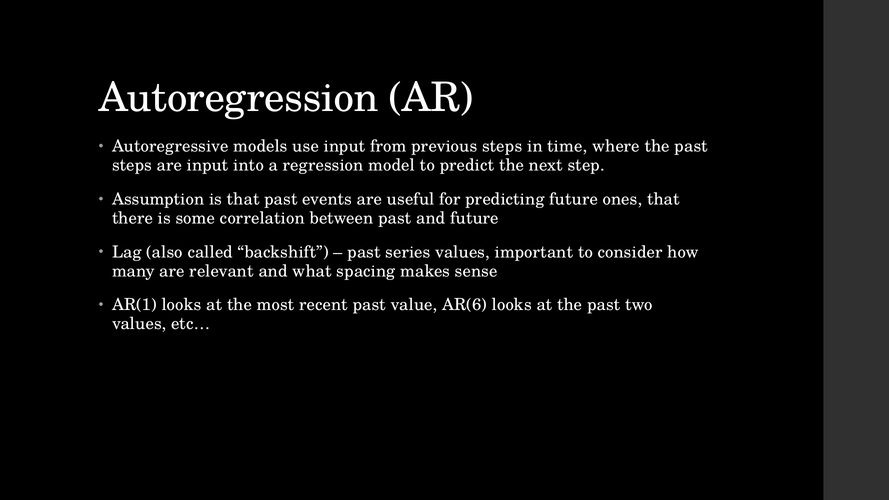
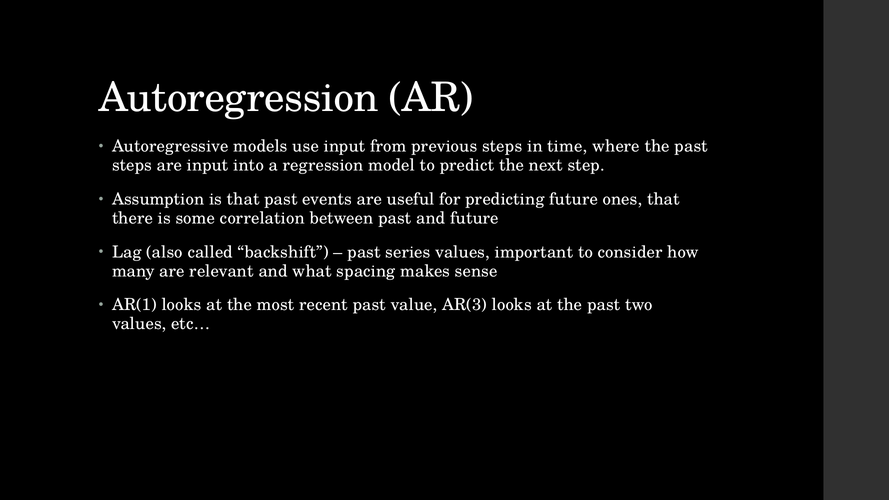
AR(6: AR(6 -> AR(3 (465, 305)
